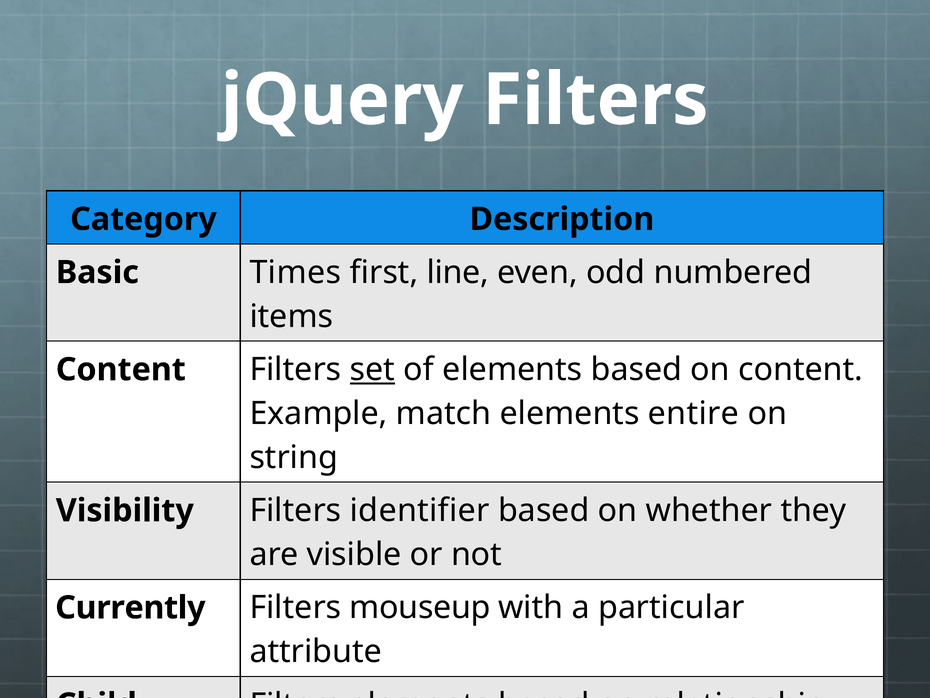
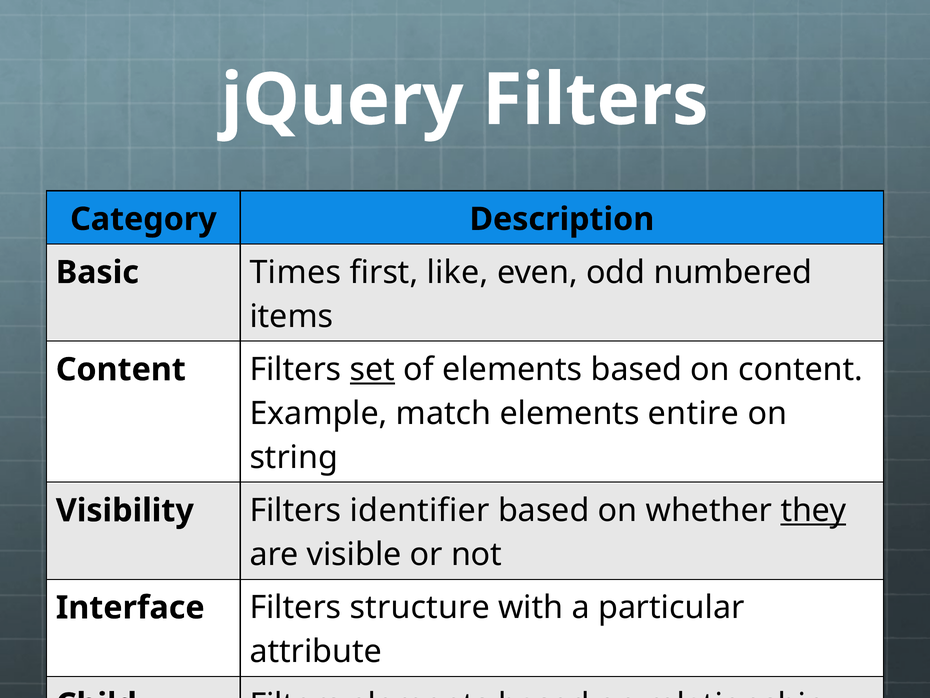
line: line -> like (457, 272)
they underline: none -> present (813, 510)
Currently: Currently -> Interface (130, 607)
mouseup: mouseup -> structure (420, 607)
